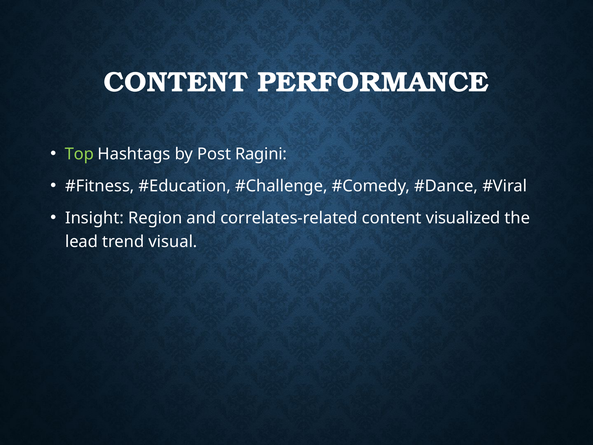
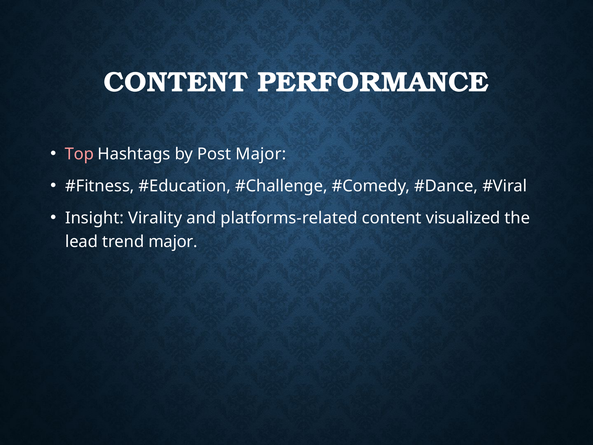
Top colour: light green -> pink (79, 154)
Post Ragini: Ragini -> Major (261, 154)
Region: Region -> Virality (155, 218)
correlates-related: correlates-related -> platforms-related (289, 218)
trend visual: visual -> major (173, 242)
